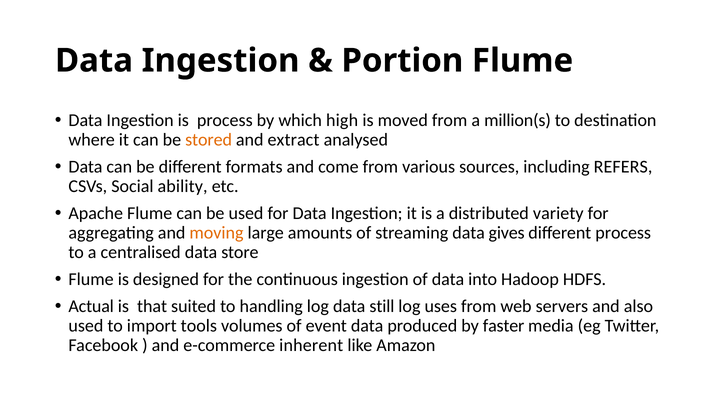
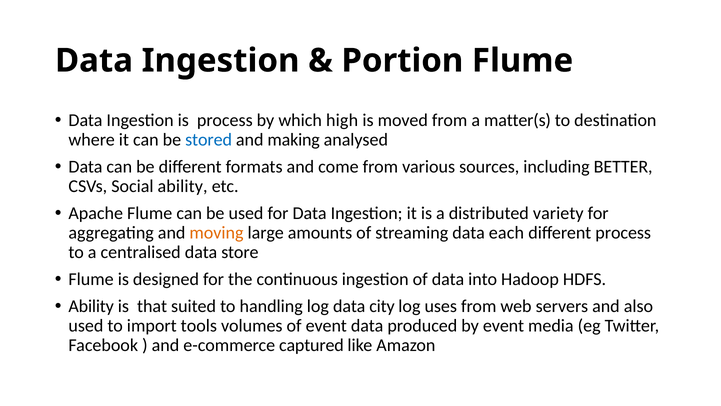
million(s: million(s -> matter(s (518, 120)
stored colour: orange -> blue (209, 140)
extract: extract -> making (294, 140)
REFERS: REFERS -> BETTER (623, 167)
gives: gives -> each (506, 233)
Actual: Actual -> Ability (91, 306)
still: still -> city (382, 306)
by faster: faster -> event (504, 325)
inherent: inherent -> captured (311, 345)
